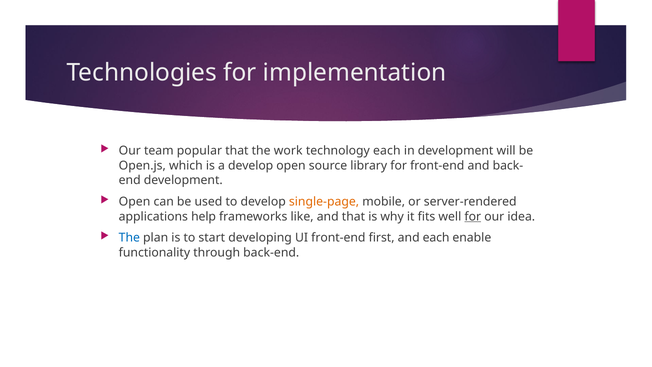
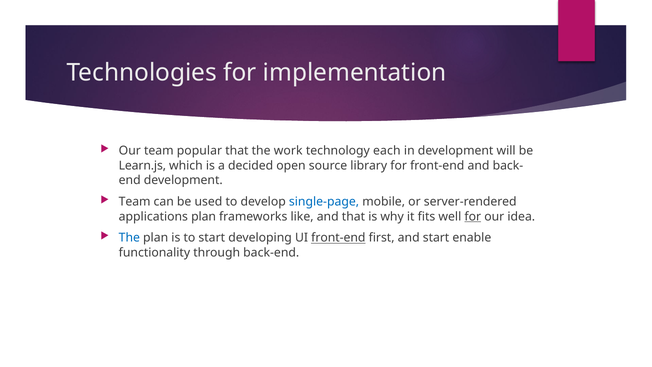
Open.js: Open.js -> Learn.js (142, 166)
a develop: develop -> decided (251, 166)
Open: Open -> Team (135, 202)
single-page colour: orange -> blue (324, 202)
applications help: help -> plan (204, 216)
front-end underline: none -> present (338, 238)
and each: each -> start (436, 238)
